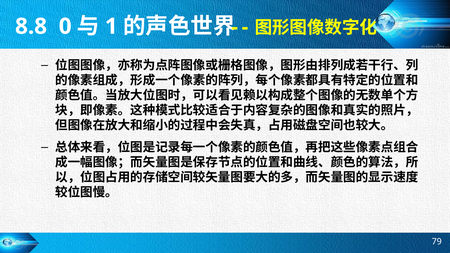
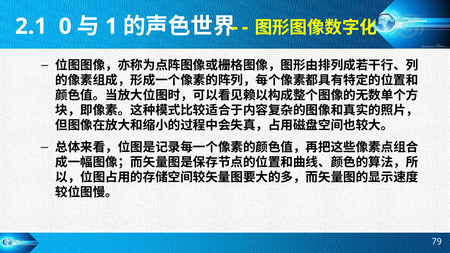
8.8: 8.8 -> 2.1 (31, 26)
